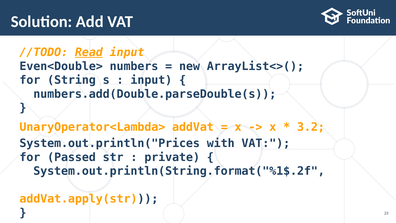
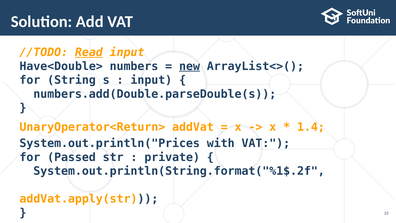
Even<Double>: Even<Double> -> Have<Double> (61, 66)
new underline: none -> present (189, 66)
UnaryOperator<Lambda>: UnaryOperator<Lambda> -> UnaryOperator<Return> (92, 127)
3.2: 3.2 -> 1.4 (311, 127)
